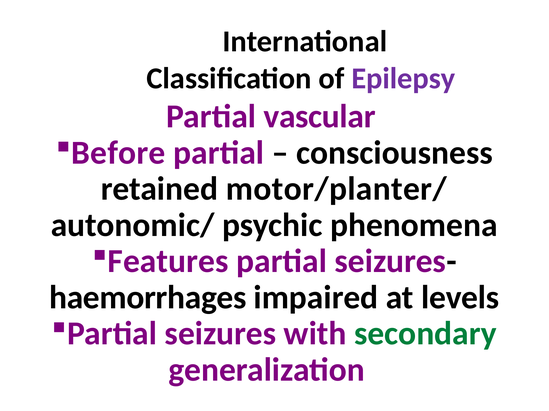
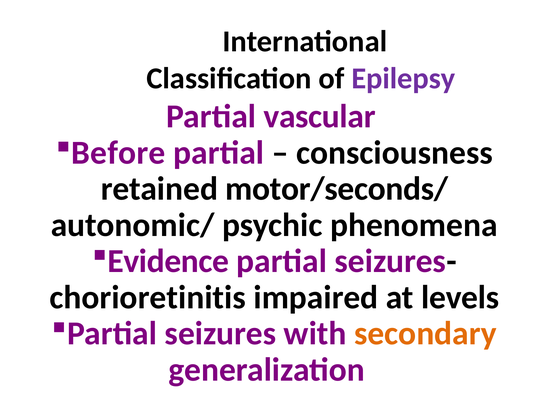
motor/planter/: motor/planter/ -> motor/seconds/ (337, 189)
Features: Features -> Evidence (168, 262)
haemorrhages: haemorrhages -> chorioretinitis (148, 298)
secondary colour: green -> orange (425, 334)
